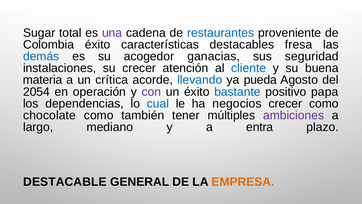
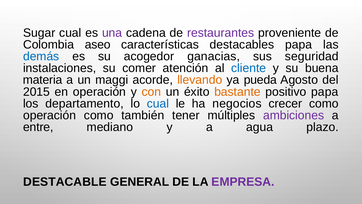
Sugar total: total -> cual (70, 33)
restaurantes colour: blue -> purple (221, 33)
Colombia éxito: éxito -> aseo (98, 45)
destacables fresa: fresa -> papa (299, 45)
su crecer: crecer -> comer (139, 68)
crítica: crítica -> maggi (112, 80)
llevando colour: blue -> orange (200, 80)
2054: 2054 -> 2015 (36, 92)
con colour: purple -> orange (151, 92)
bastante colour: blue -> orange (237, 92)
dependencias: dependencias -> departamento (85, 103)
chocolate: chocolate -> operación (50, 115)
largo: largo -> entre (38, 127)
entra: entra -> agua (260, 127)
EMPRESA colour: orange -> purple (243, 182)
